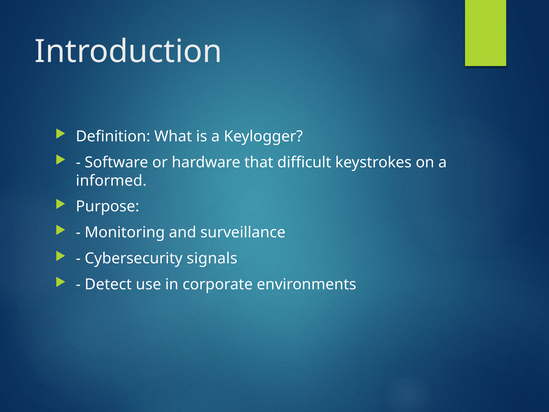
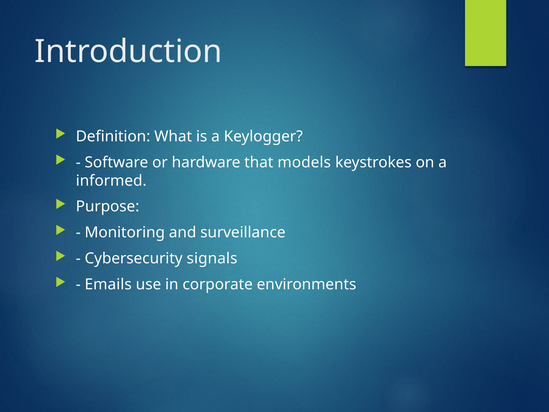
difficult: difficult -> models (304, 162)
Detect: Detect -> Emails (108, 284)
